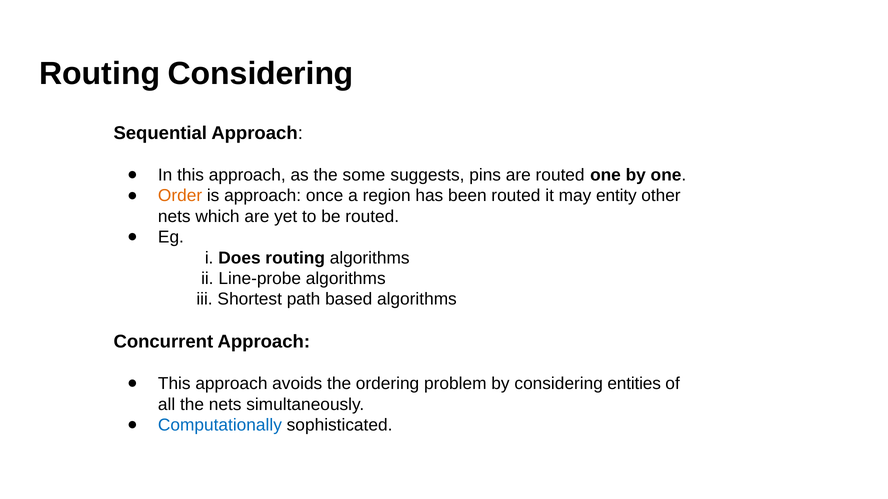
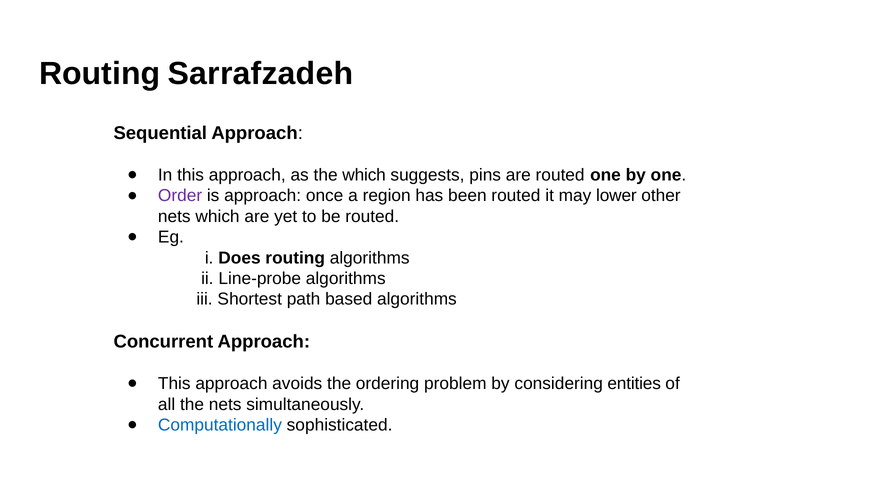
Routing Considering: Considering -> Sarrafzadeh (261, 74)
the some: some -> which (364, 175)
Order colour: orange -> purple (180, 196)
entity: entity -> lower (616, 196)
